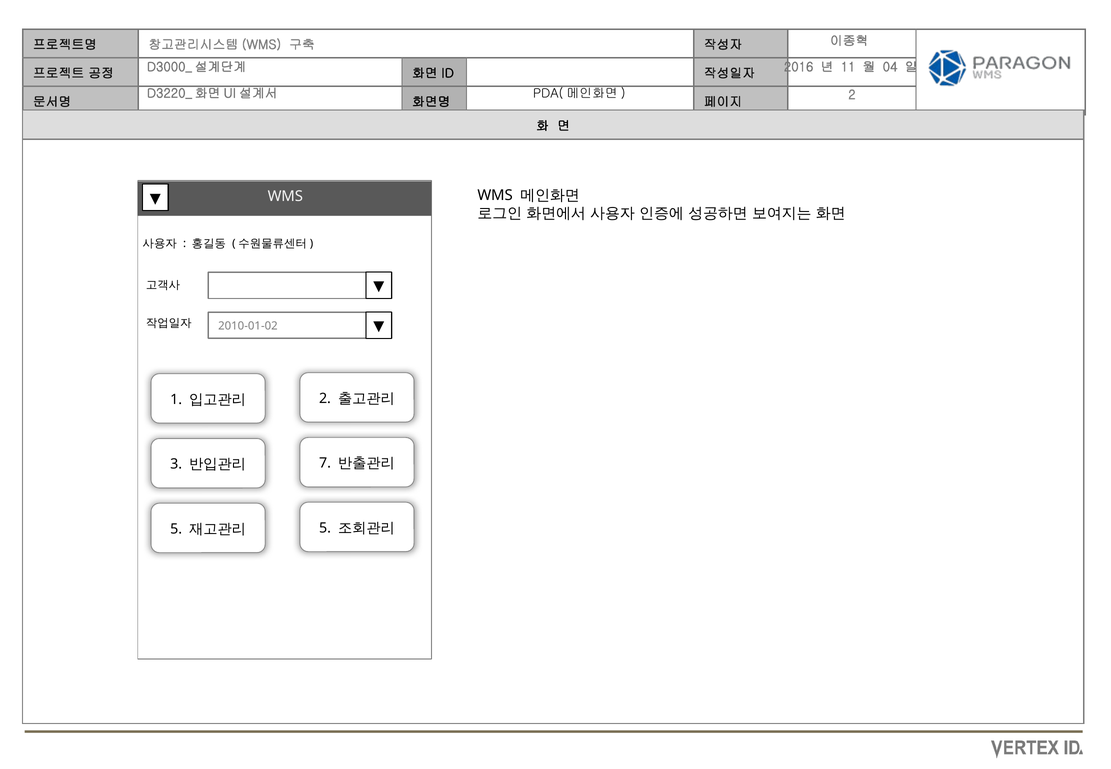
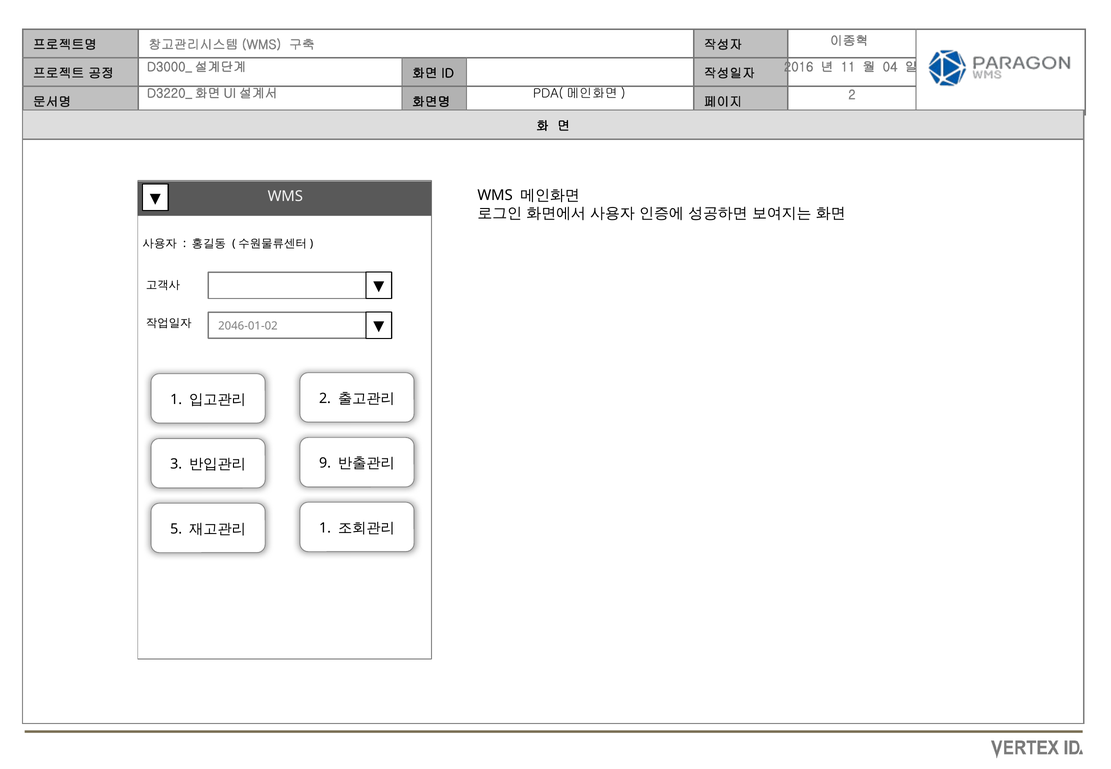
2010-01-02: 2010-01-02 -> 2046-01-02 (248, 326)
7: 7 -> 9 (325, 463)
5: 5 -> 1 (325, 528)
